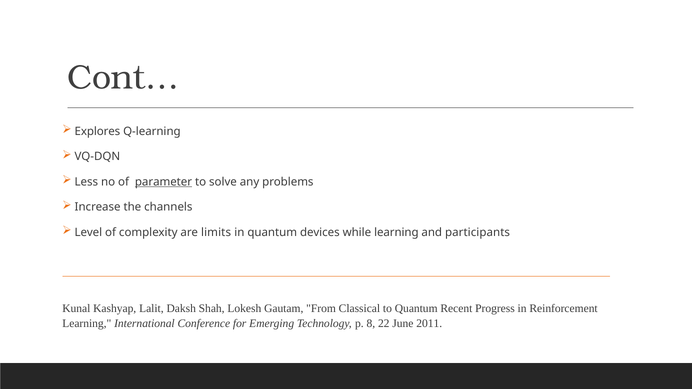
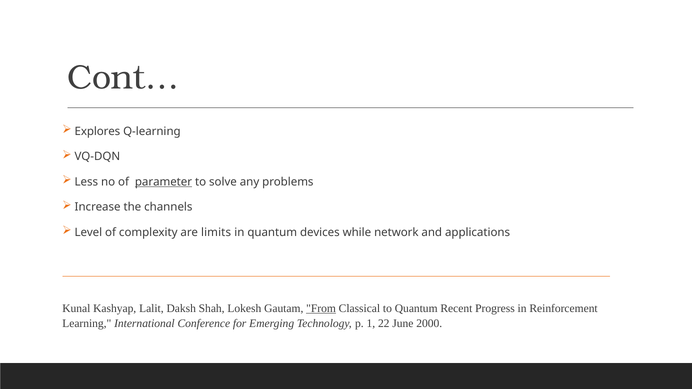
while learning: learning -> network (396, 233)
participants: participants -> applications (478, 233)
From underline: none -> present (321, 308)
8: 8 -> 1 (371, 324)
2011: 2011 -> 2000 (429, 324)
